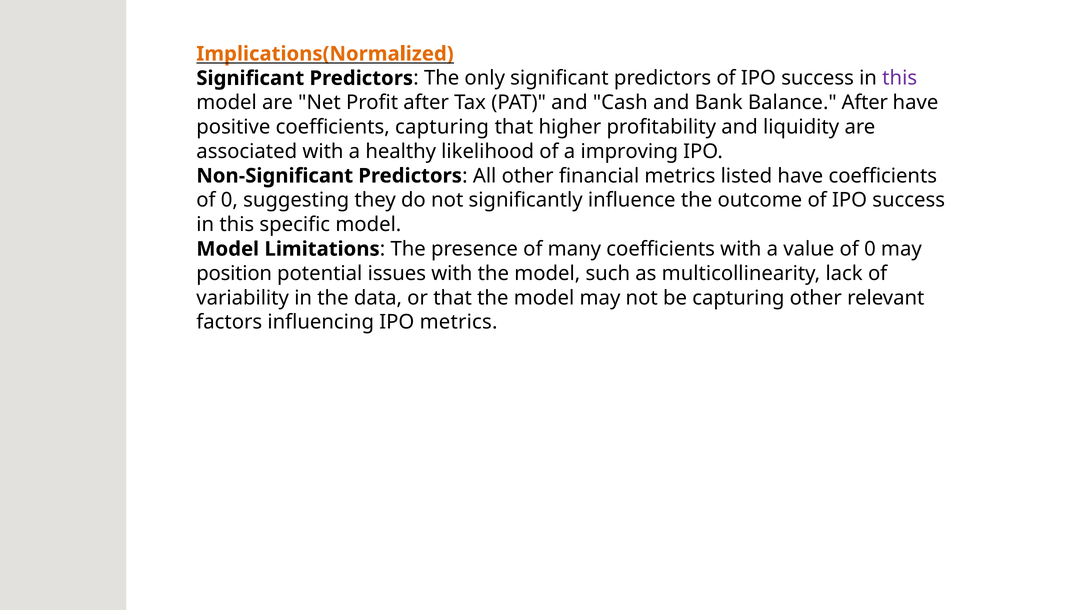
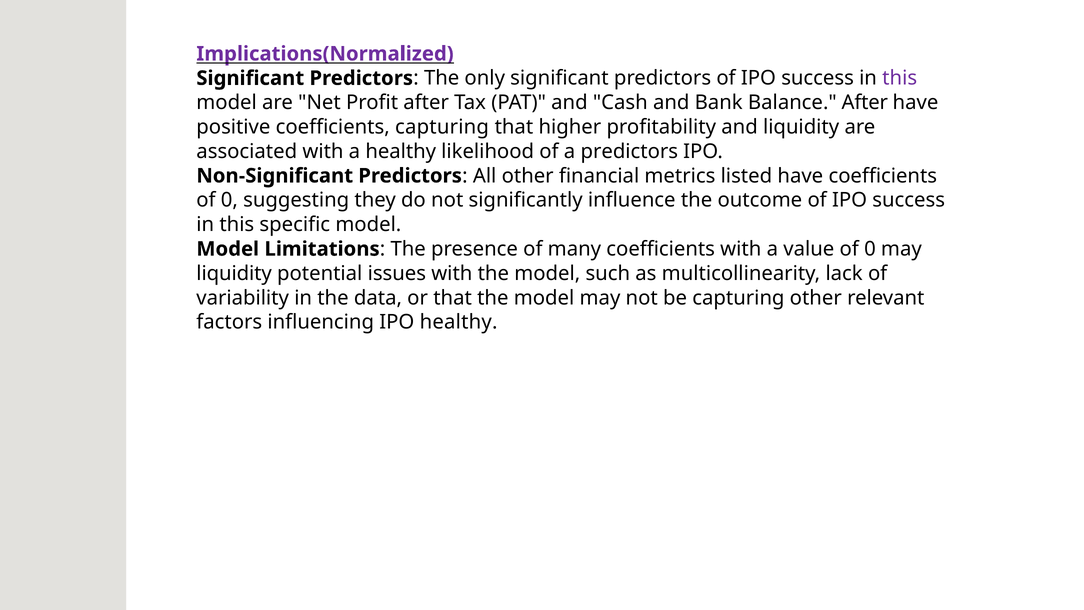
Implications(Normalized colour: orange -> purple (325, 54)
a improving: improving -> predictors (629, 151)
position: position -> liquidity (234, 273)
IPO metrics: metrics -> healthy (459, 322)
